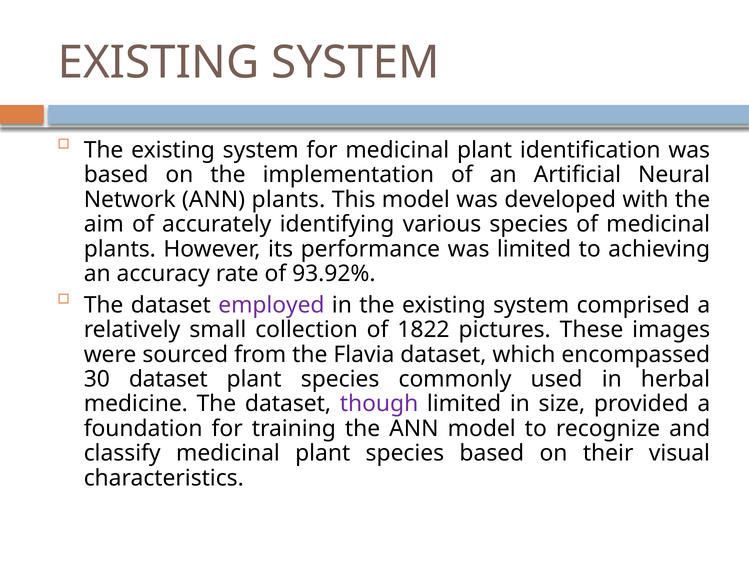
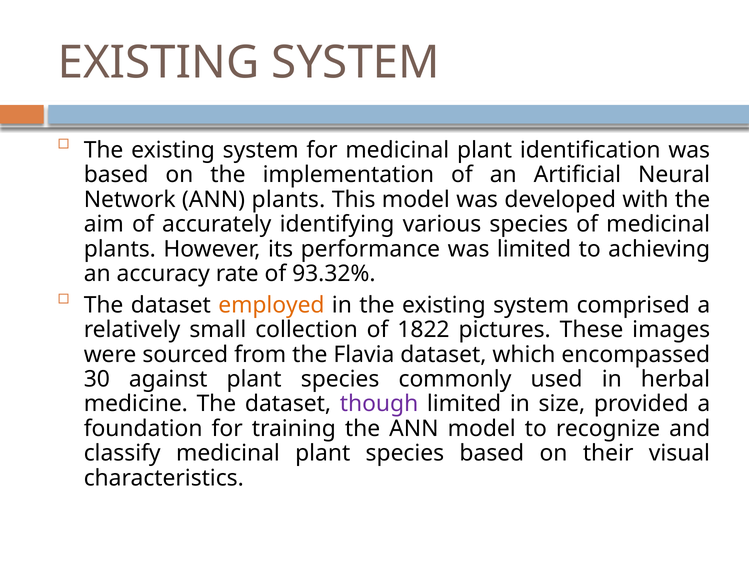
93.92%: 93.92% -> 93.32% (334, 274)
employed colour: purple -> orange (271, 305)
30 dataset: dataset -> against (168, 379)
